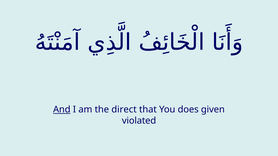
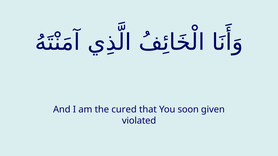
And underline: present -> none (62, 110)
direct: direct -> cured (124, 110)
does: does -> soon (188, 110)
